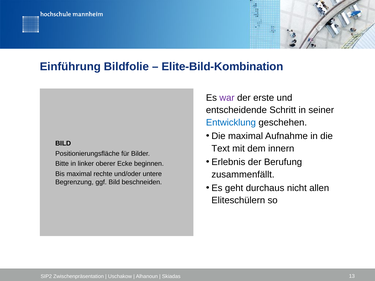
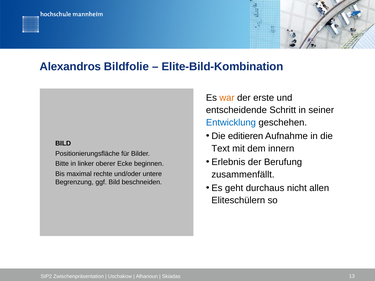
Einführung: Einführung -> Alexandros (70, 67)
war colour: purple -> orange (227, 98)
Die maximal: maximal -> editieren (246, 136)
